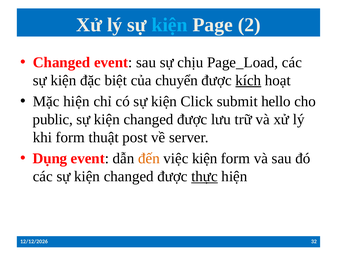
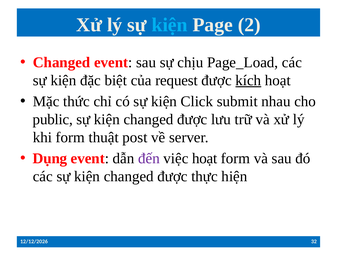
chuyển: chuyển -> request (177, 80)
Mặc hiện: hiện -> thức (76, 101)
hello: hello -> nhau (276, 101)
đến colour: orange -> purple (149, 158)
việc kiện: kiện -> hoạt (205, 158)
thực underline: present -> none (205, 176)
